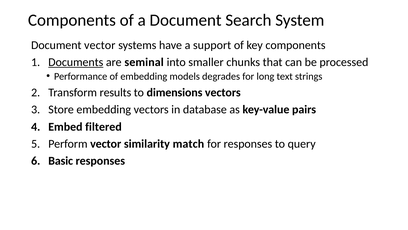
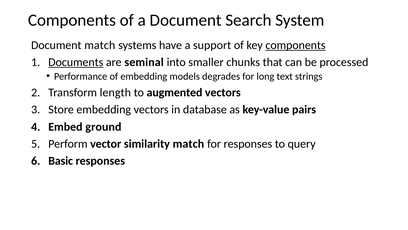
Document vector: vector -> match (100, 45)
components underline: none -> present (295, 45)
results: results -> length (115, 92)
dimensions: dimensions -> augmented (175, 92)
filtered: filtered -> ground (103, 126)
